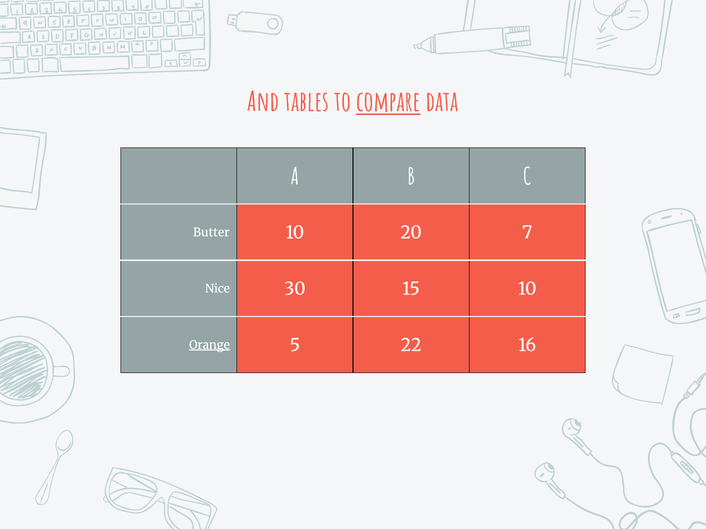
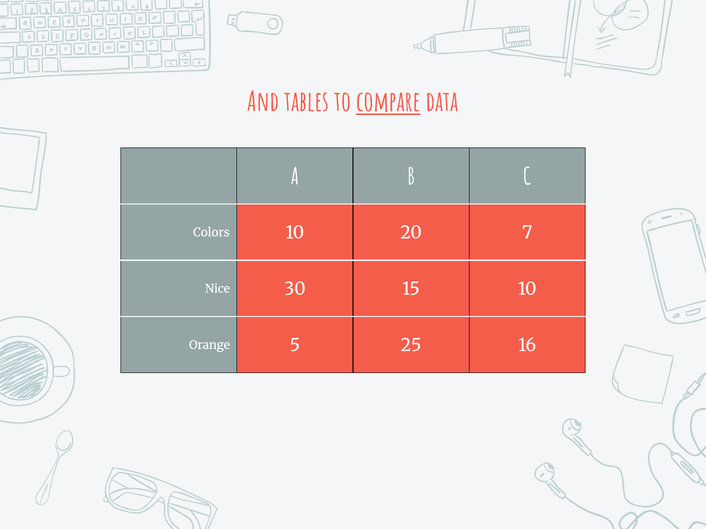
Butter: Butter -> Colors (211, 233)
Orange underline: present -> none (209, 345)
22: 22 -> 25 (411, 346)
